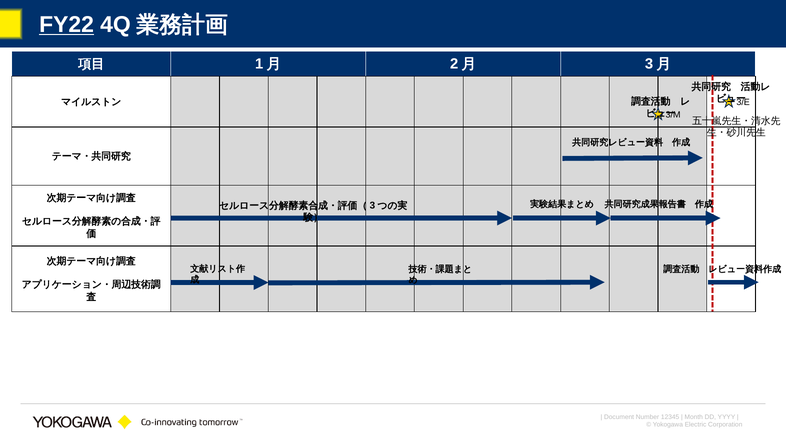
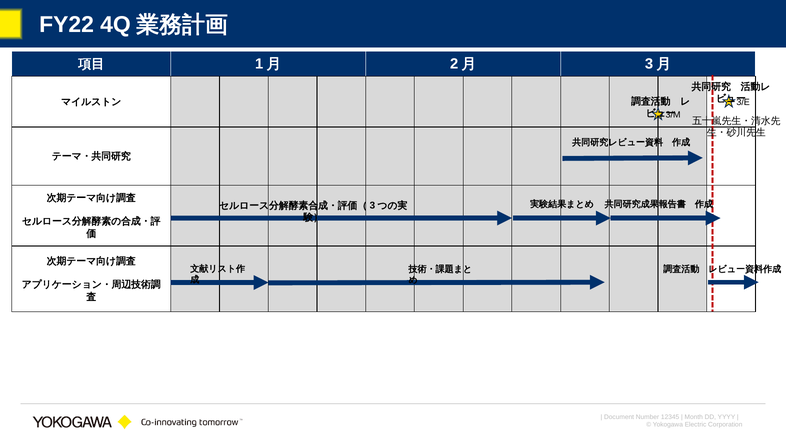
FY22 underline: present -> none (67, 25)
